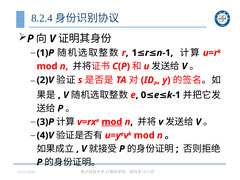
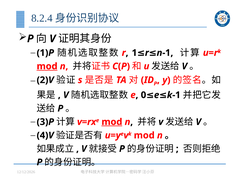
mod underline: none -> present (47, 66)
